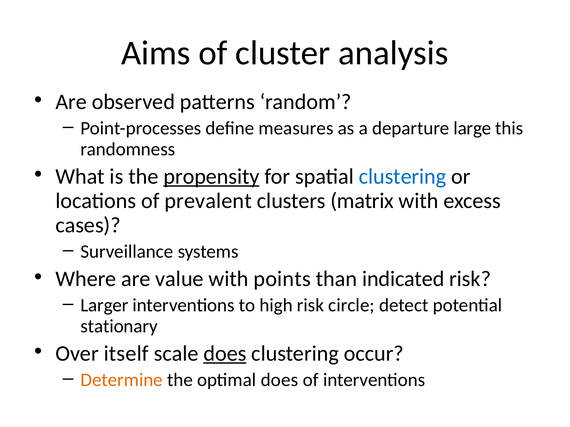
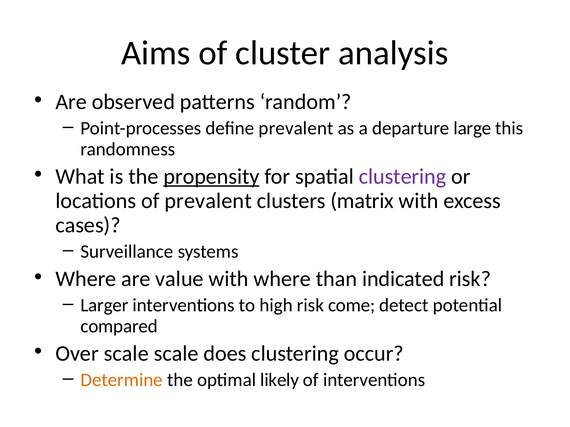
define measures: measures -> prevalent (296, 128)
clustering colour: blue -> purple (403, 177)
with points: points -> where (282, 279)
circle: circle -> come (352, 306)
stationary: stationary -> compared (119, 327)
Over itself: itself -> scale (126, 354)
does underline: present -> none (225, 354)
optimal does: does -> likely (280, 380)
